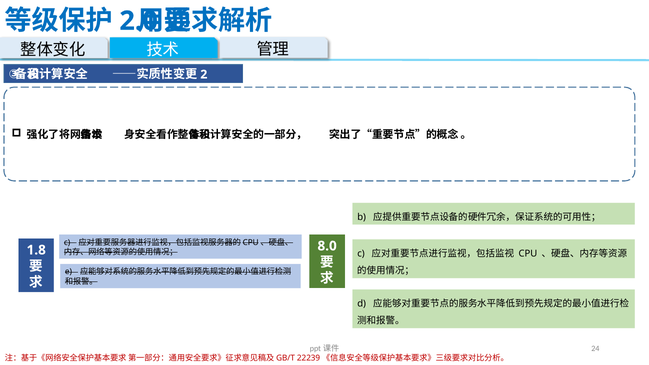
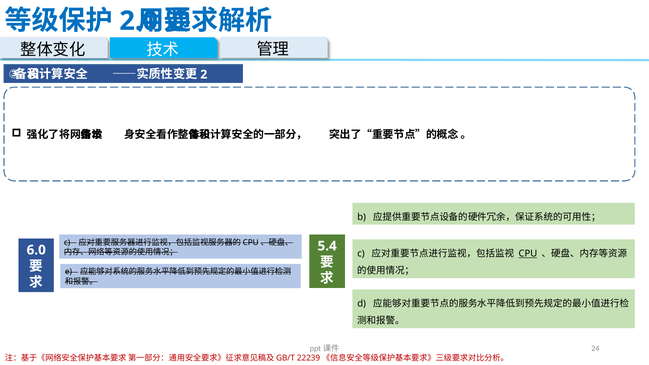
8.0: 8.0 -> 5.4 (327, 246)
1.8: 1.8 -> 6.0 (36, 250)
CPU underline: none -> present (528, 254)
